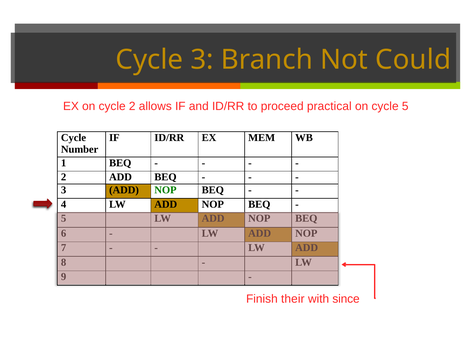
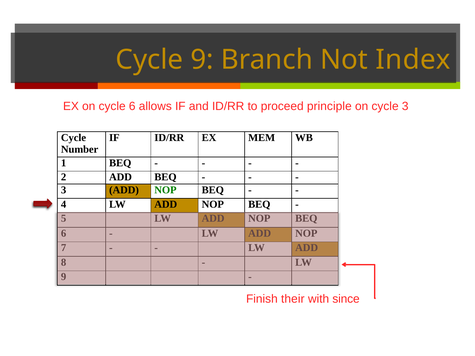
Cycle 3: 3 -> 9 (202, 60)
Could: Could -> Index (413, 60)
cycle 2: 2 -> 6 (132, 106)
practical: practical -> principle (329, 106)
cycle 5: 5 -> 3 (405, 106)
